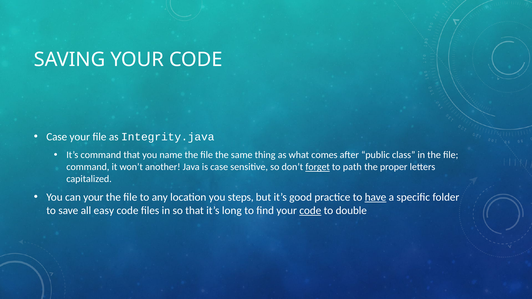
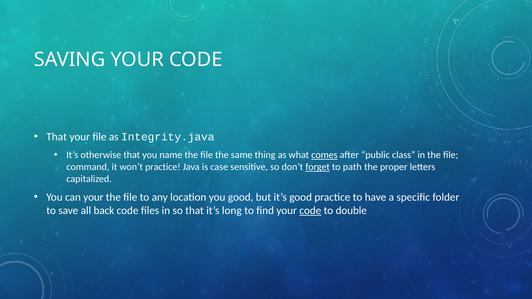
Case: Case -> That (57, 137)
It’s command: command -> otherwise (101, 155)
comes underline: none -> present (324, 155)
won’t another: another -> practice (163, 167)
you steps: steps -> good (241, 197)
have underline: present -> none (376, 197)
easy: easy -> back (104, 211)
